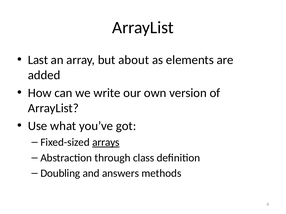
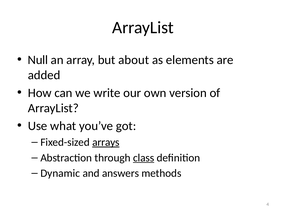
Last: Last -> Null (38, 60)
class underline: none -> present (144, 158)
Doubling: Doubling -> Dynamic (60, 174)
